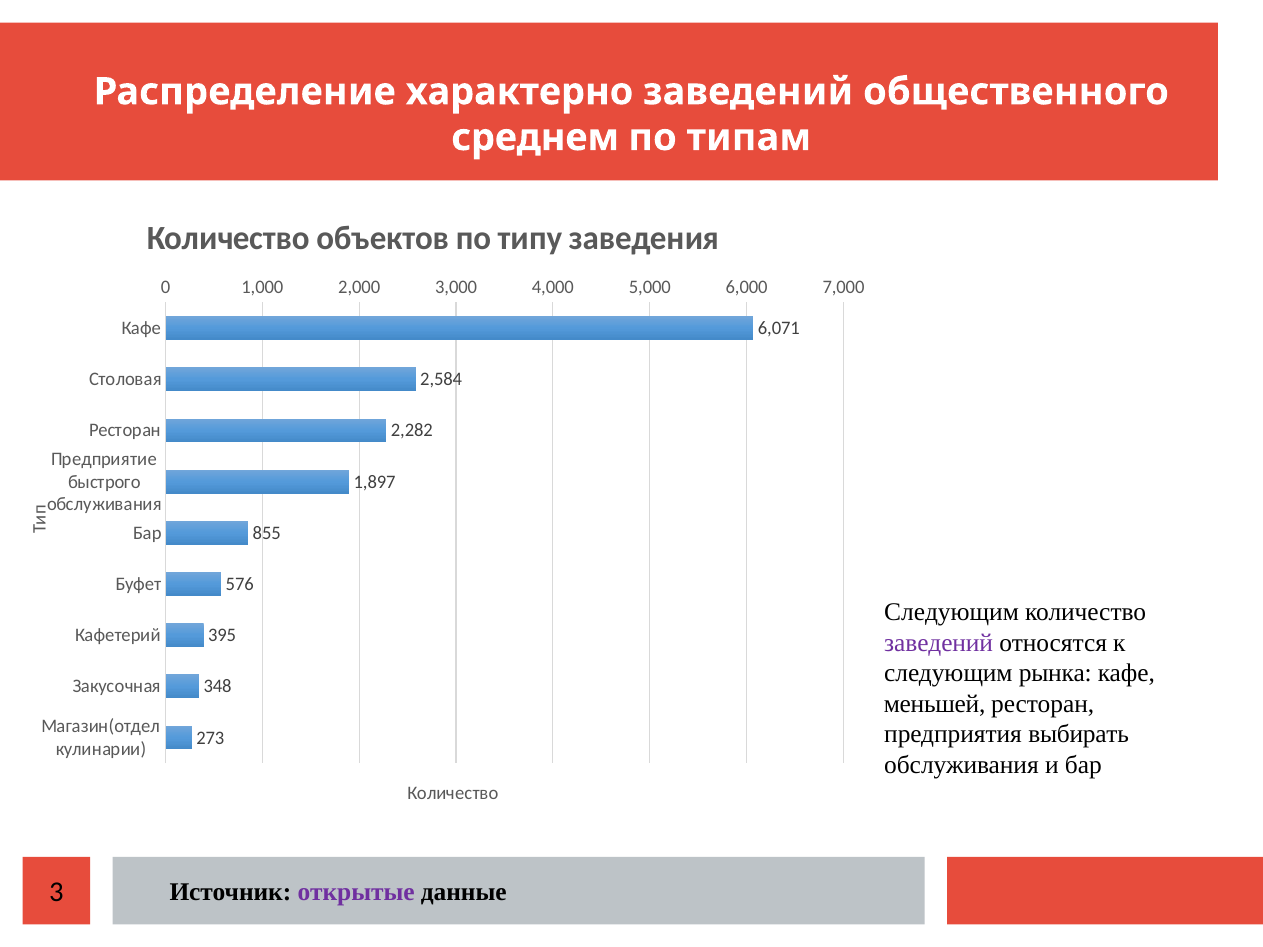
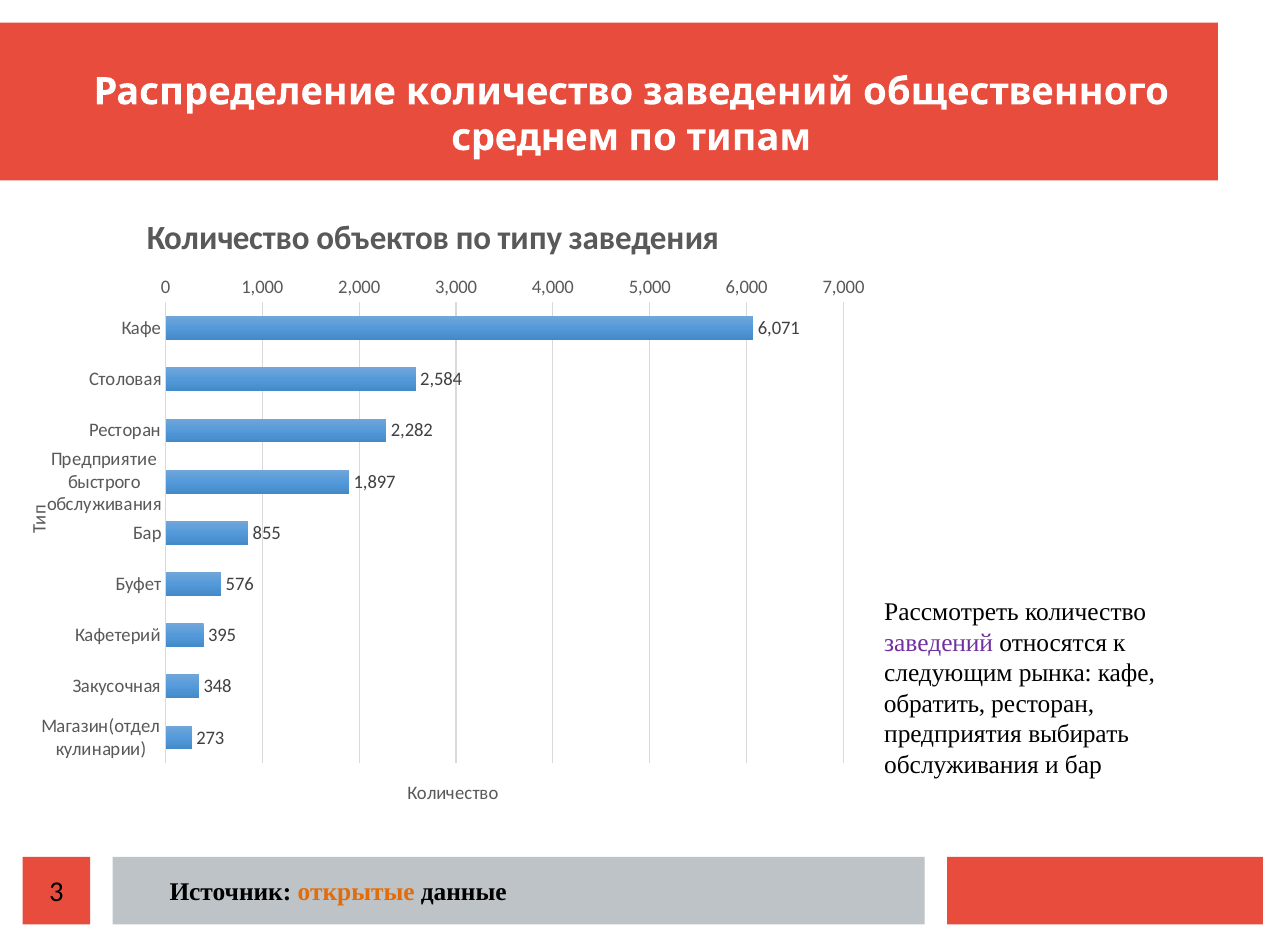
Распределение характерно: характерно -> количество (520, 92)
Следующим: Следующим -> Рассмотреть (952, 612)
меньшей: меньшей -> обратить (935, 704)
открытые colour: purple -> orange (356, 893)
